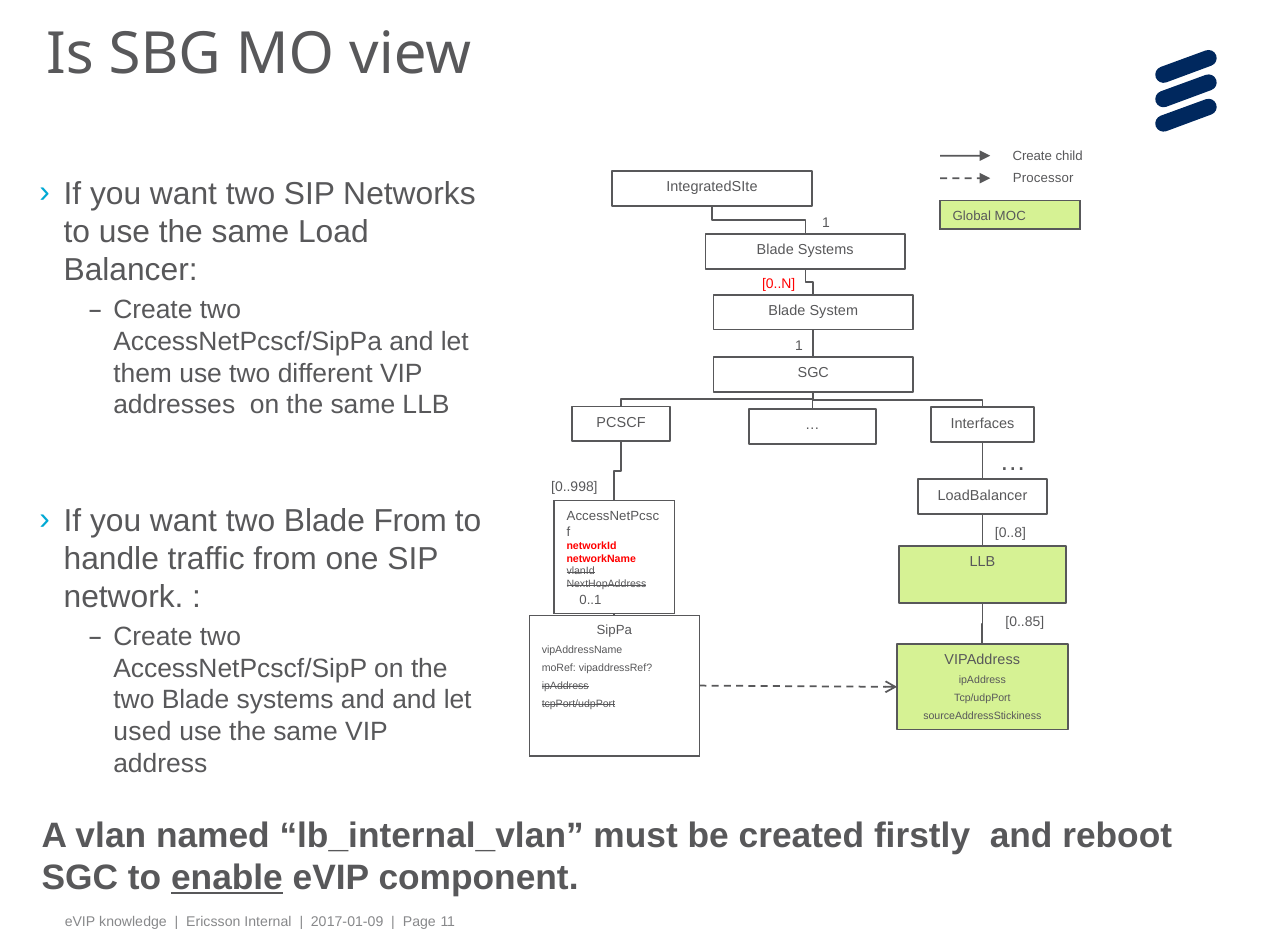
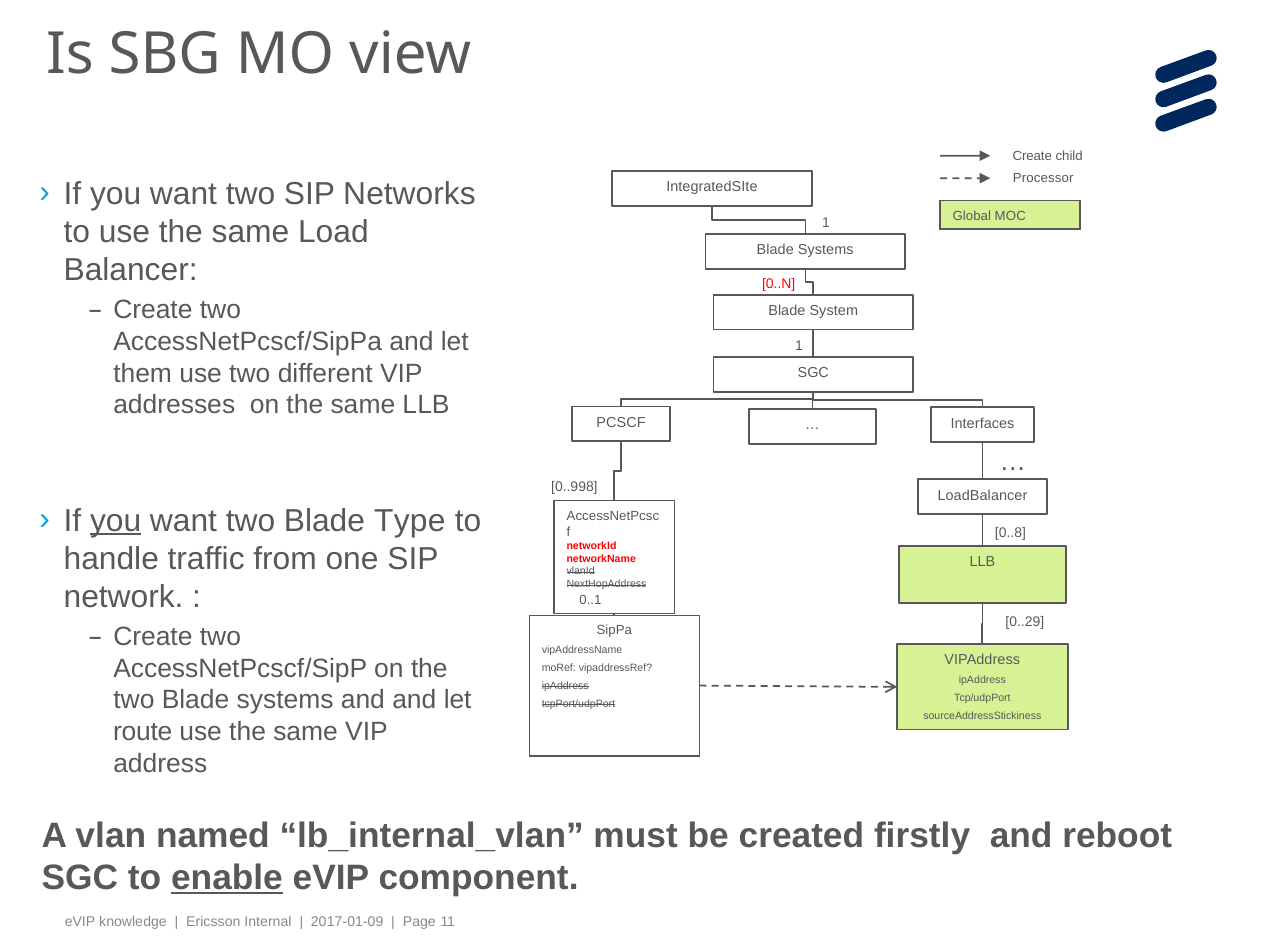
you underline: none -> present (116, 521)
Blade From: From -> Type (410, 521)
0..85: 0..85 -> 0..29 (1025, 622)
used: used -> route (143, 732)
